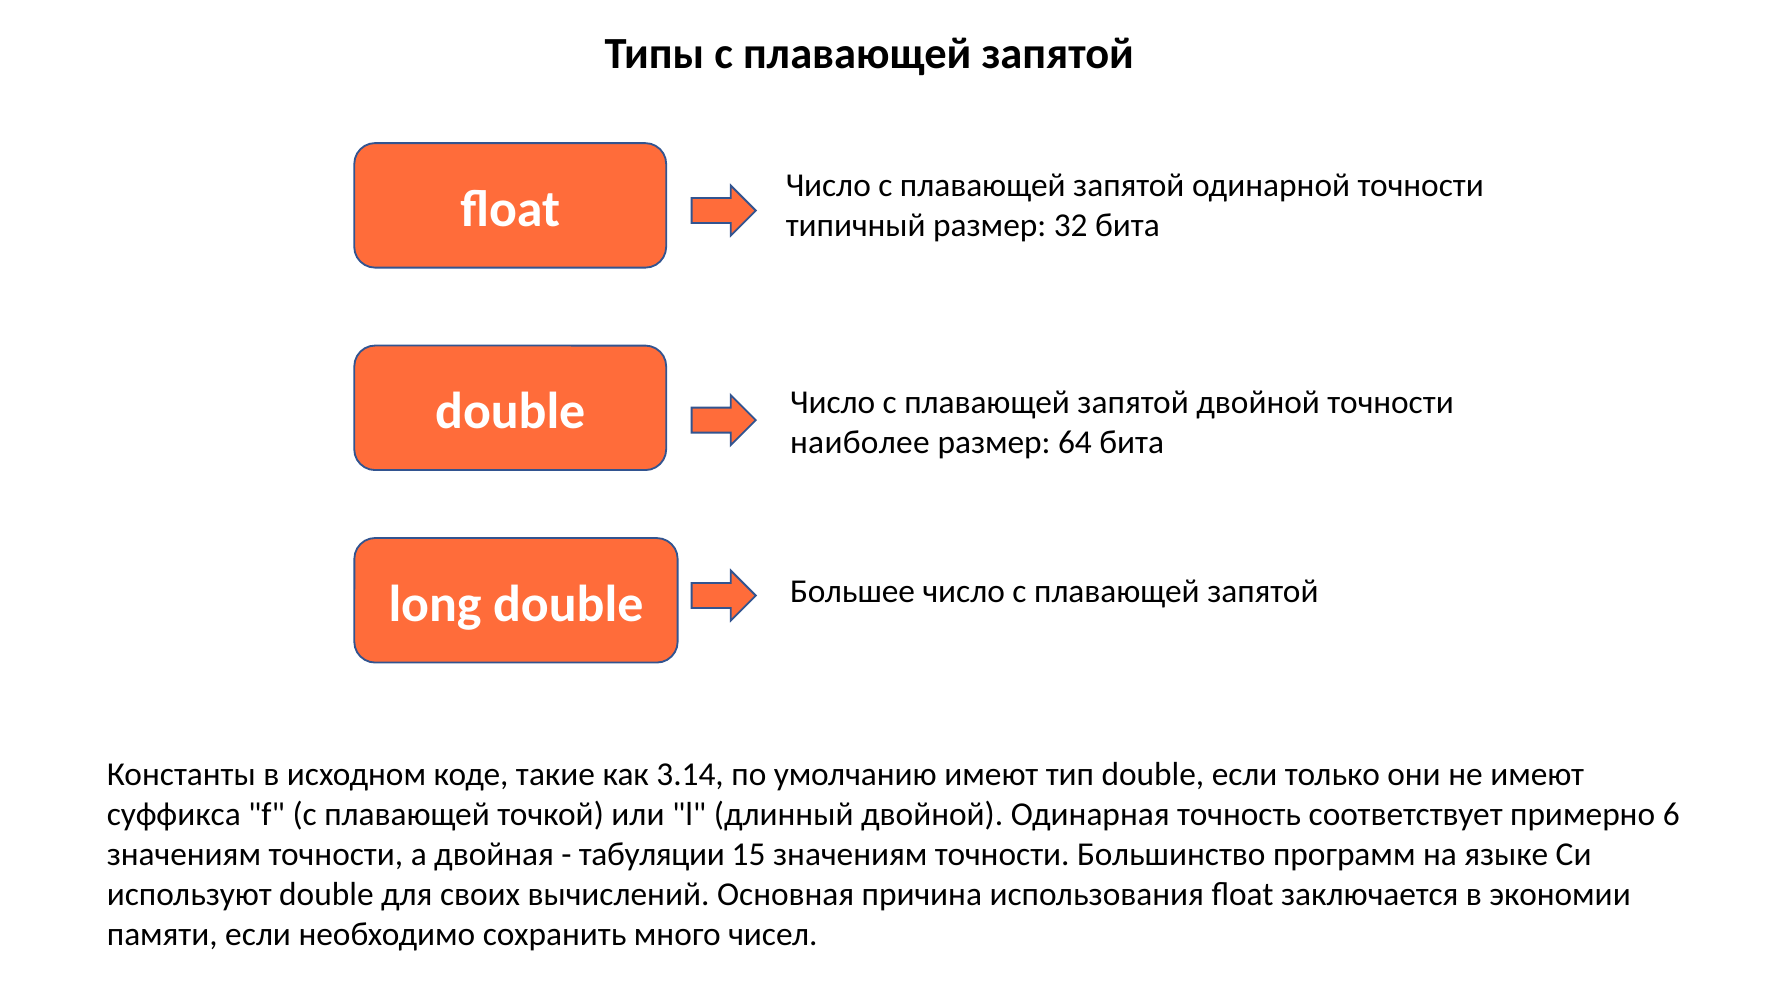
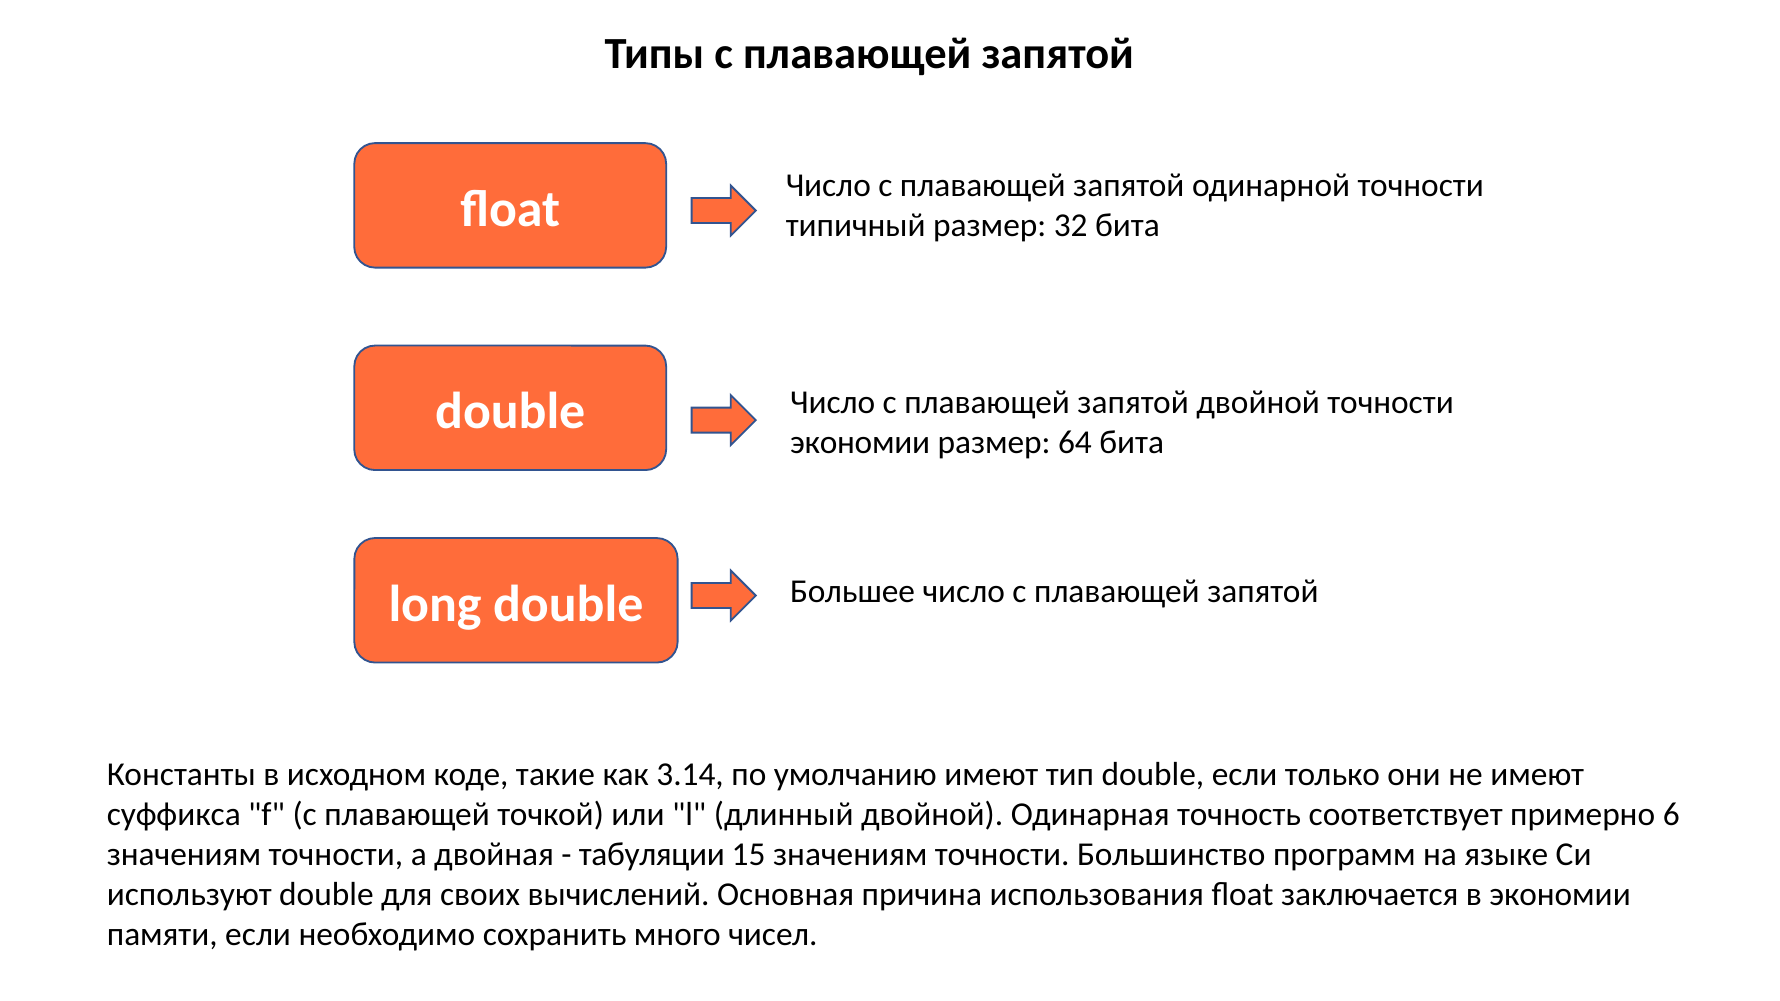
наиболее: наиболее -> экономии (860, 442)
